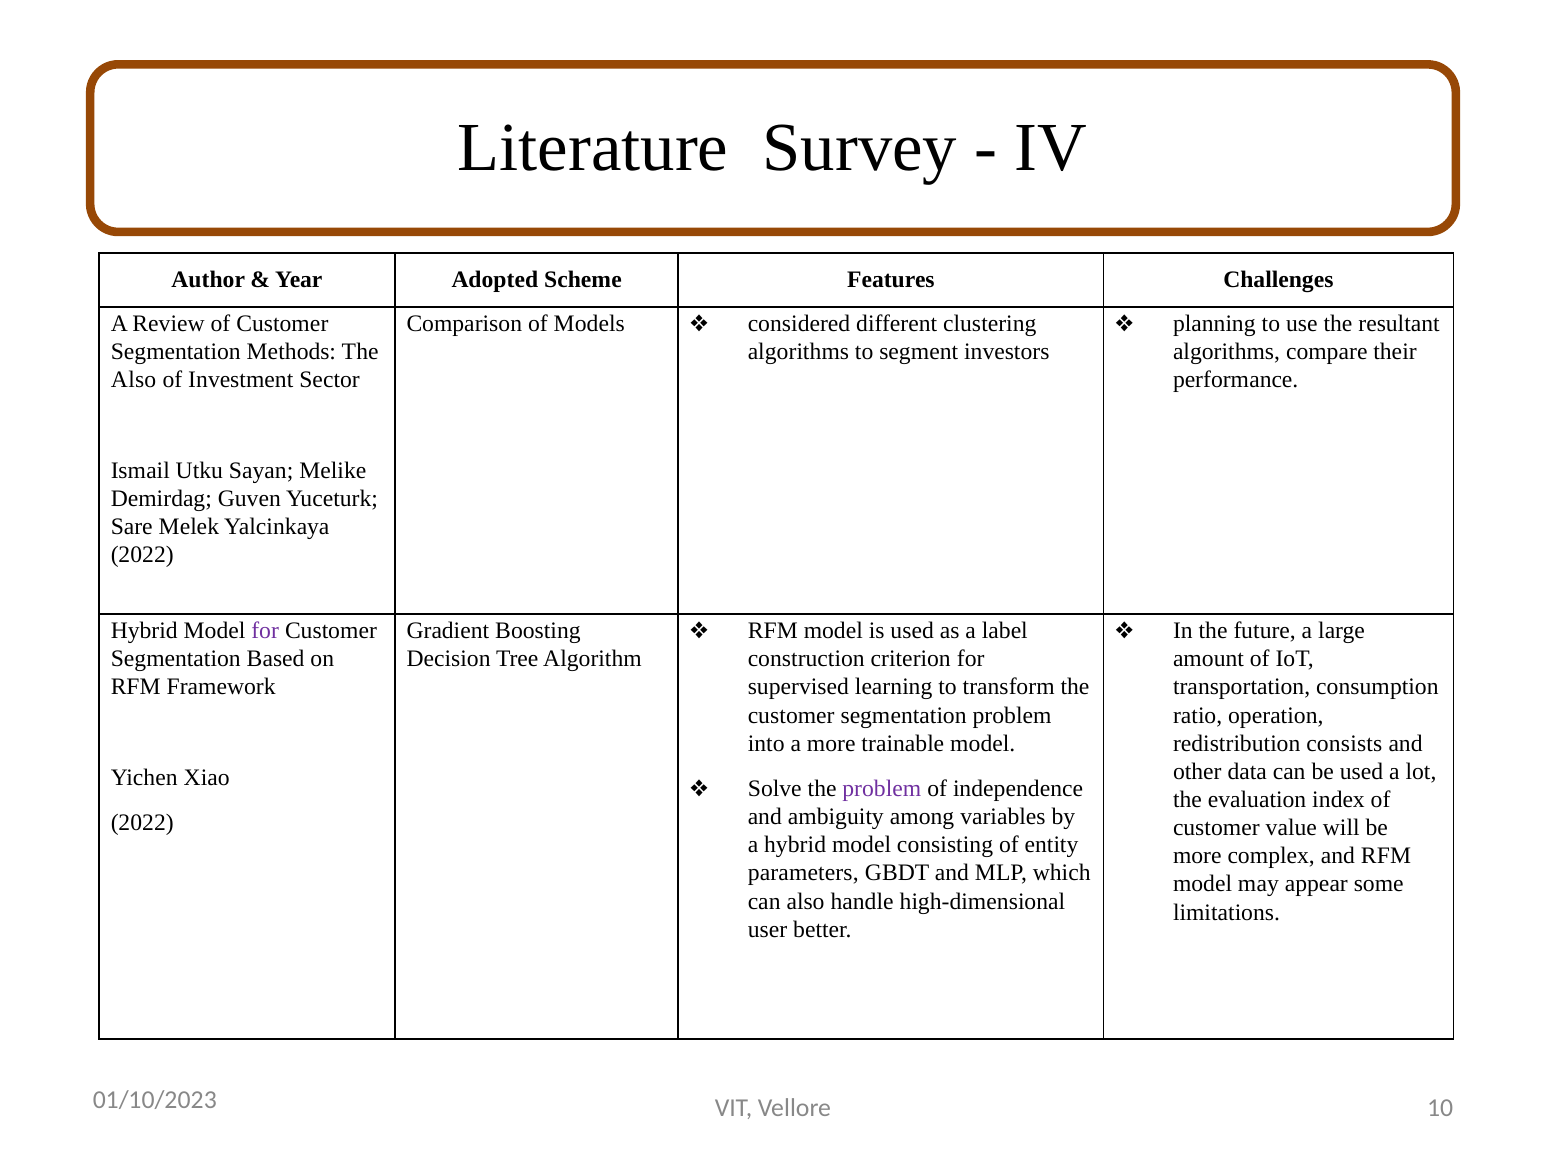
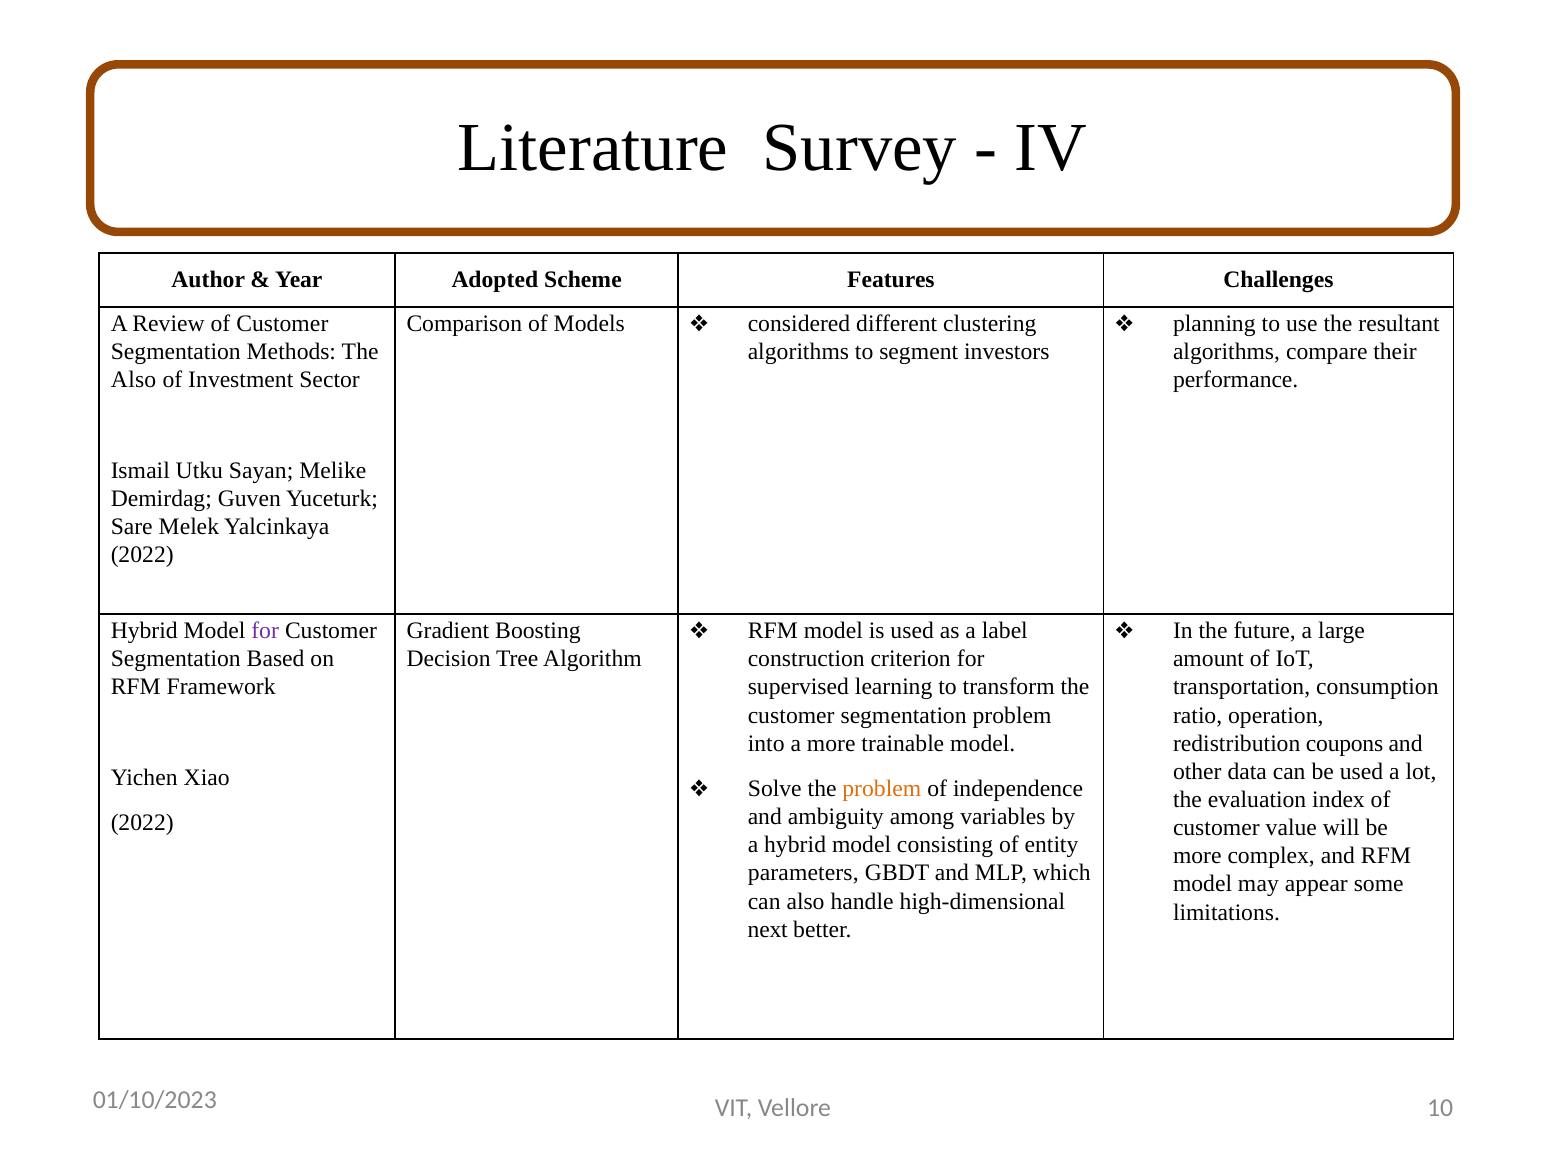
consists: consists -> coupons (1345, 743)
problem colour: purple -> orange (882, 788)
user: user -> next (768, 929)
